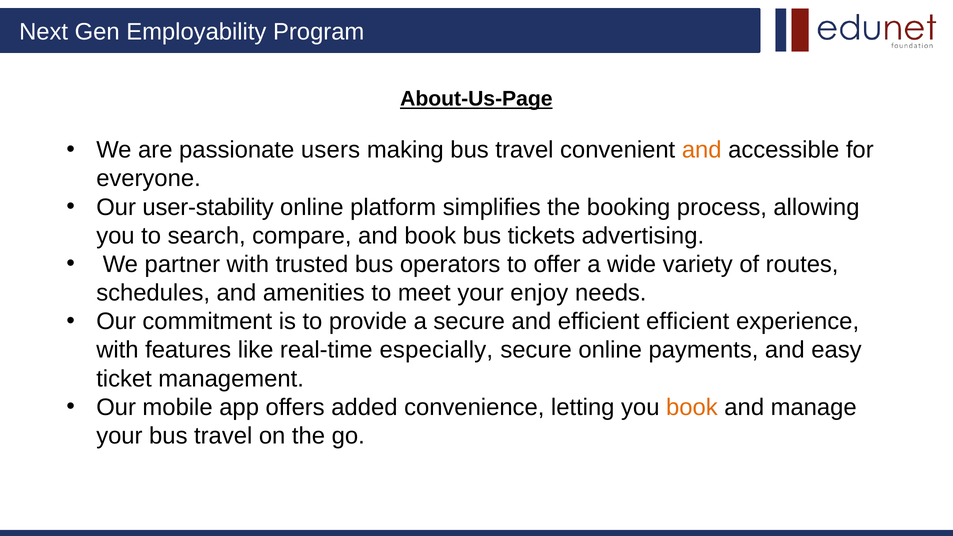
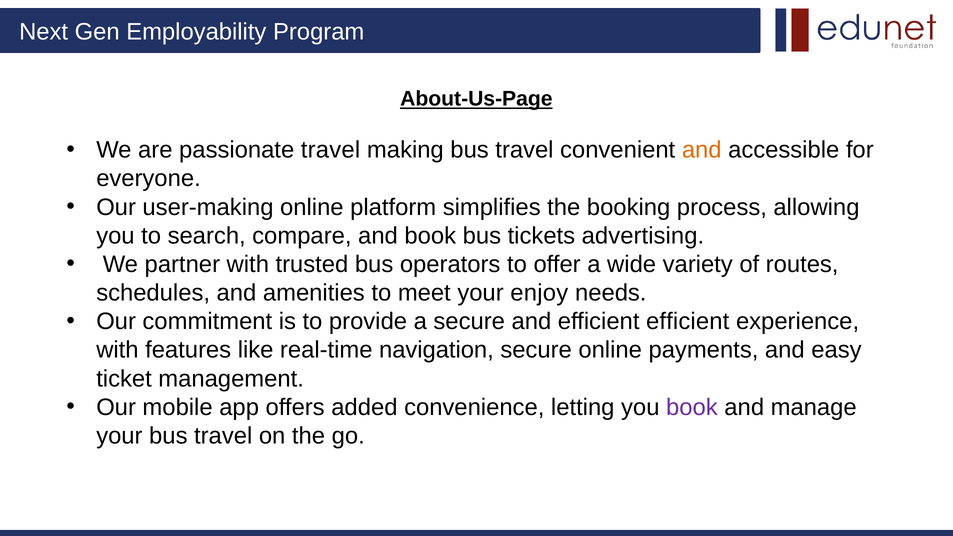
passionate users: users -> travel (331, 150)
user-stability: user-stability -> user-making (208, 207)
especially: especially -> navigation (436, 350)
book colour: orange -> purple (692, 407)
